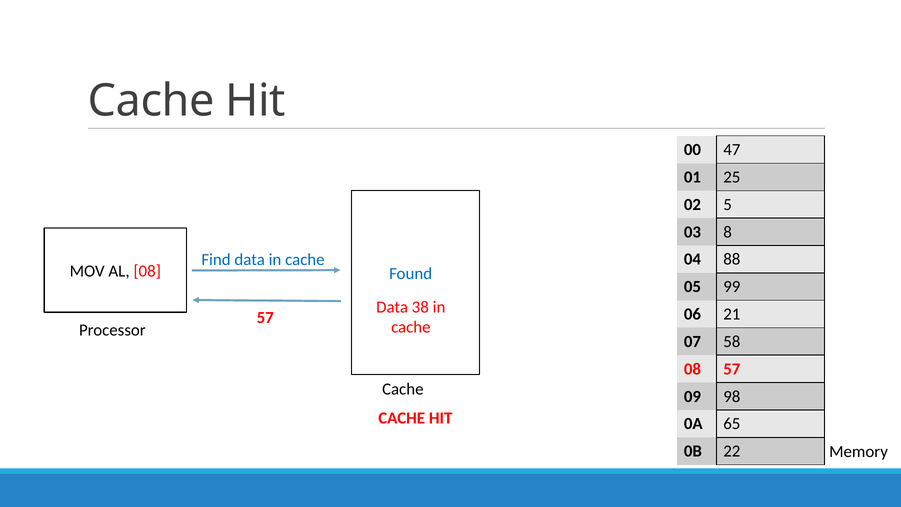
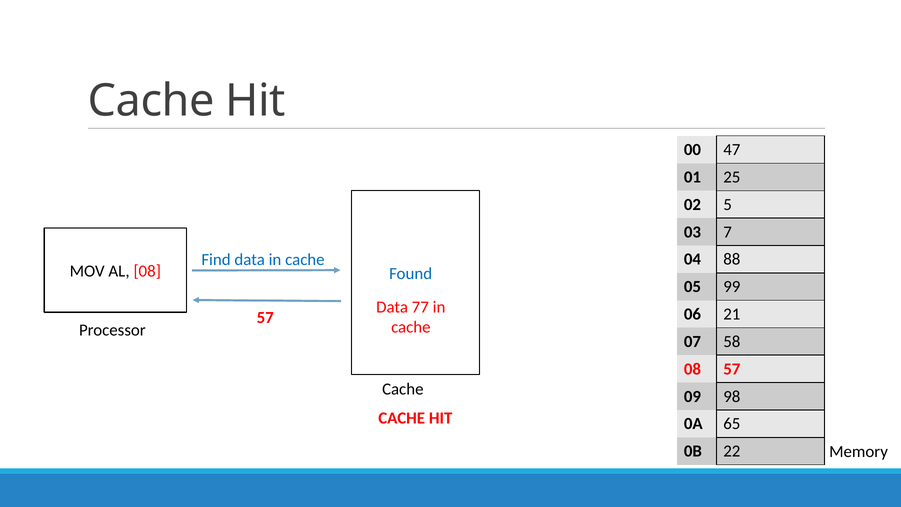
8: 8 -> 7 (728, 232)
38: 38 -> 77 (420, 307)
